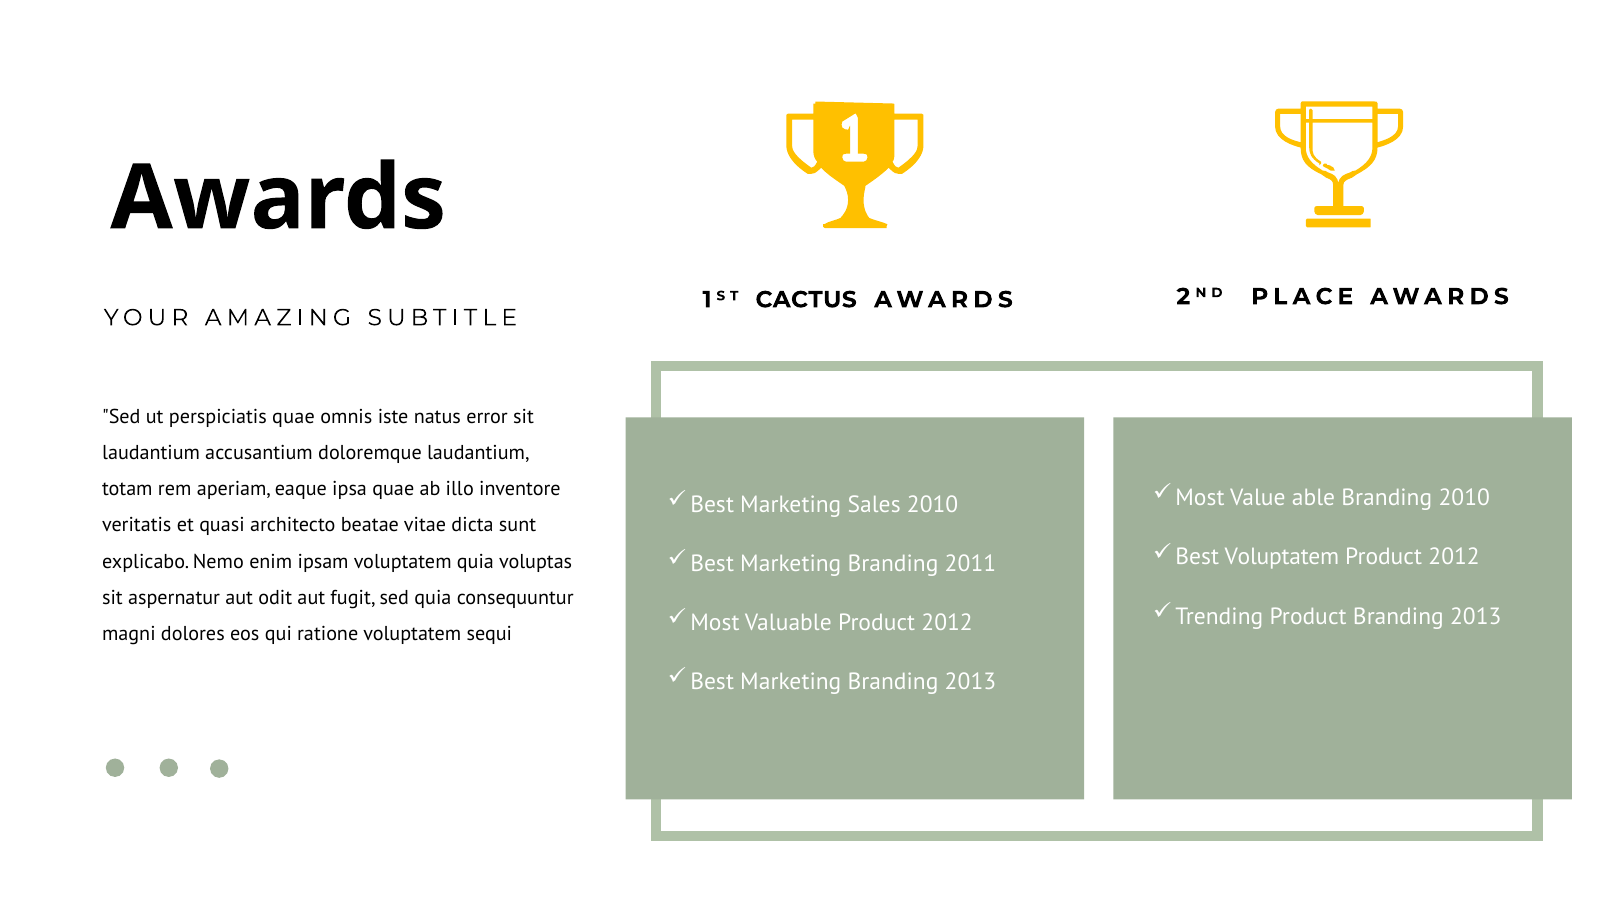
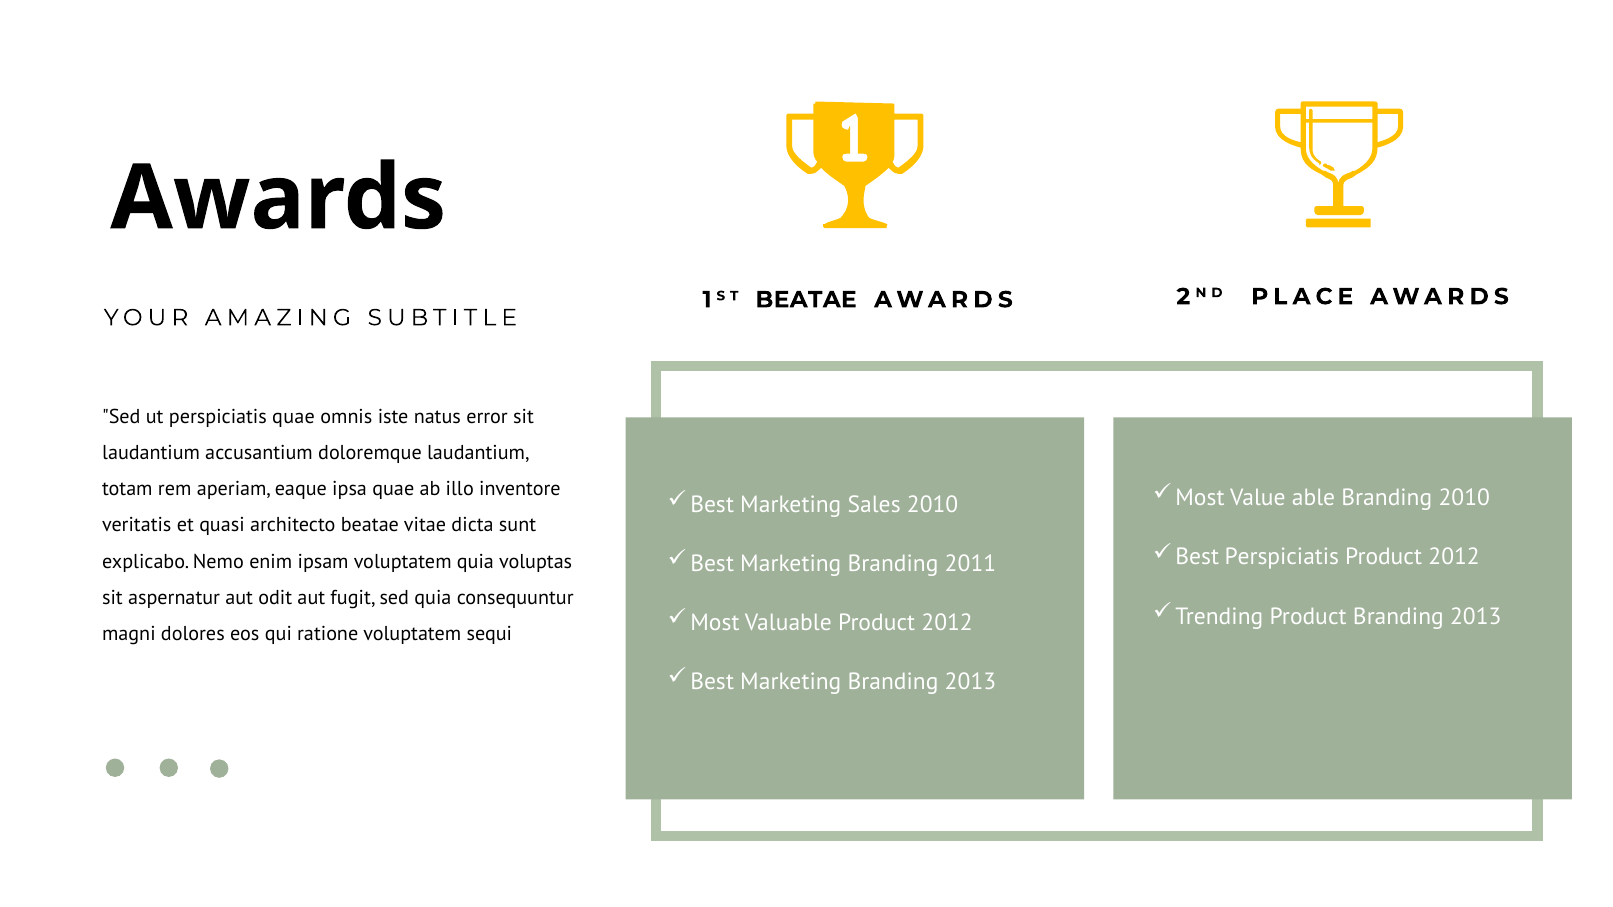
CACTUS: CACTUS -> BEATAE (806, 300)
Voluptatem: Voluptatem -> Perspiciatis (1282, 557)
